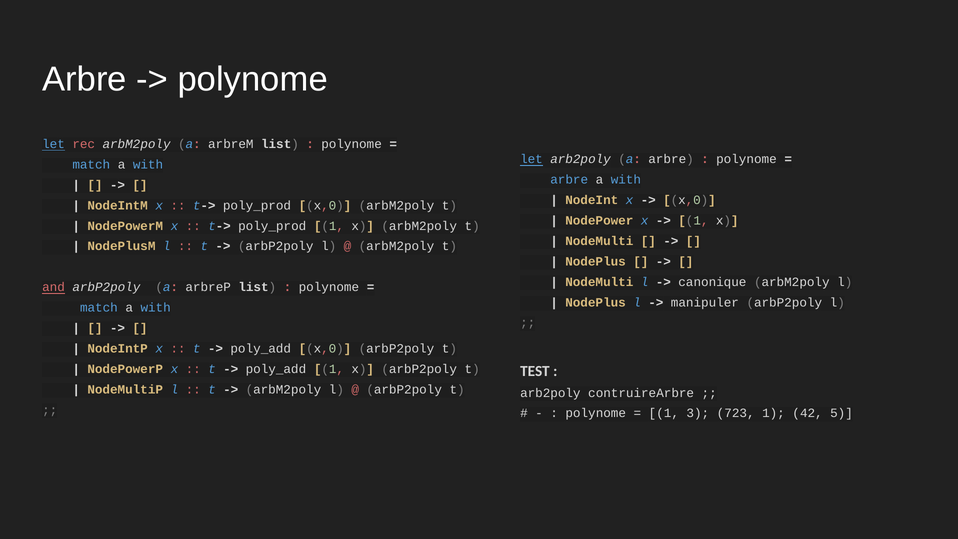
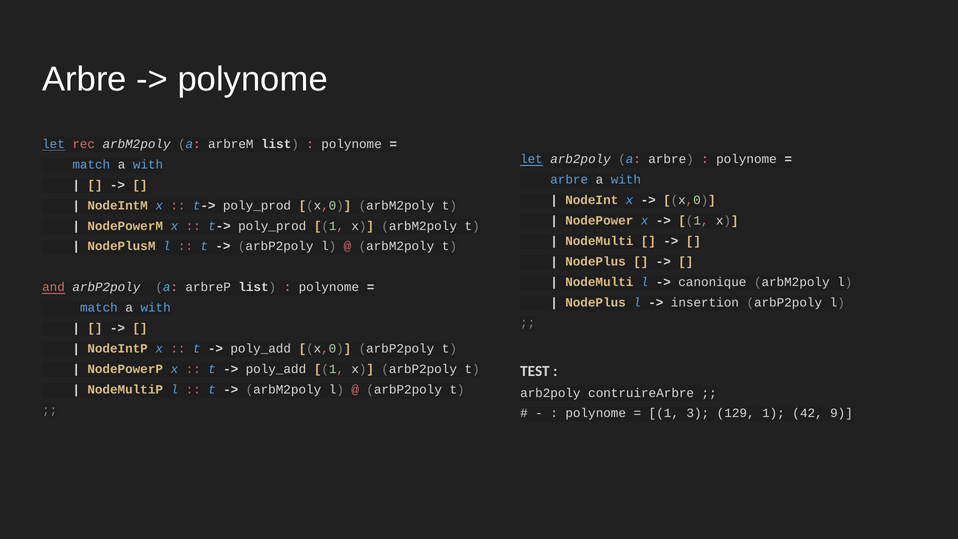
manipuler: manipuler -> insertion (705, 302)
723: 723 -> 129 (736, 413)
5: 5 -> 9 (842, 413)
